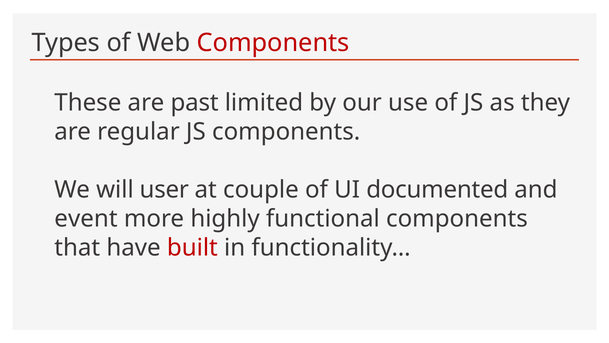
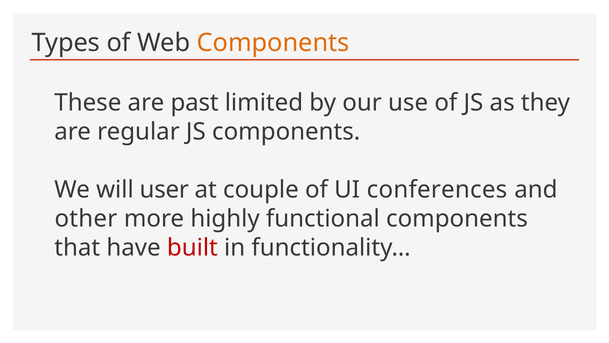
Components colour: red -> orange (273, 43)
documented: documented -> conferences (437, 190)
event: event -> other (86, 219)
